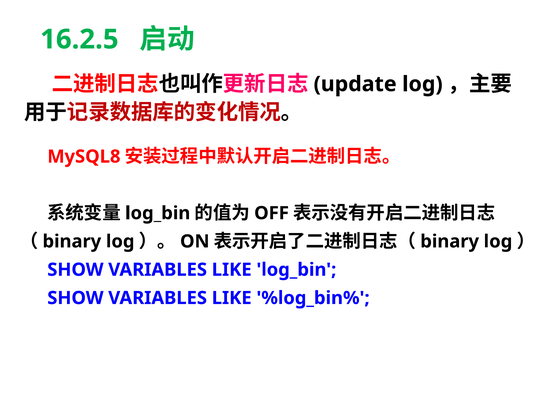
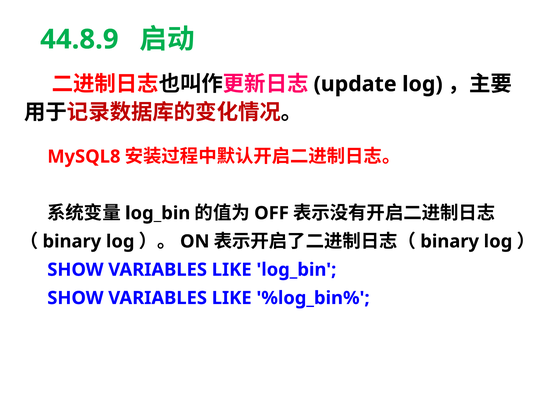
16.2.5: 16.2.5 -> 44.8.9 (79, 39)
